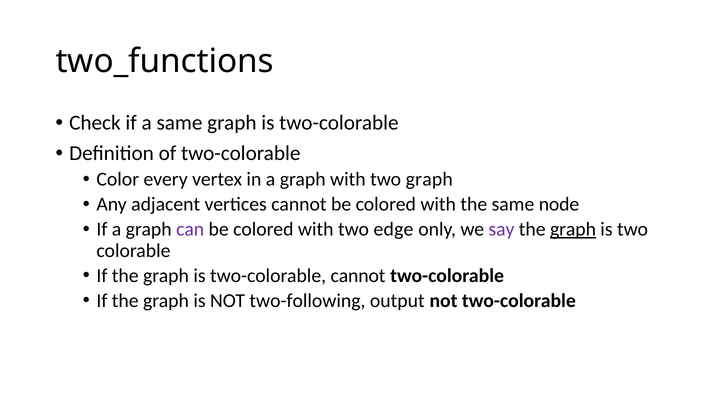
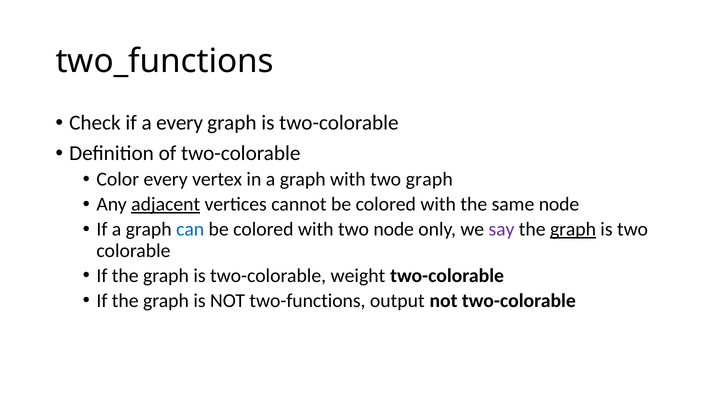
a same: same -> every (180, 123)
adjacent underline: none -> present (166, 205)
can colour: purple -> blue (190, 230)
two edge: edge -> node (394, 230)
two-colorable cannot: cannot -> weight (358, 276)
two-following: two-following -> two-functions (307, 301)
